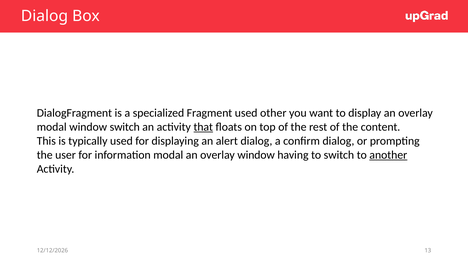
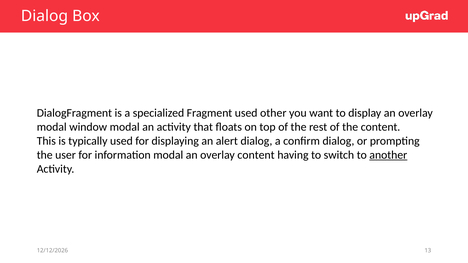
window switch: switch -> modal (125, 127)
that underline: present -> none (203, 127)
overlay window: window -> content (256, 155)
